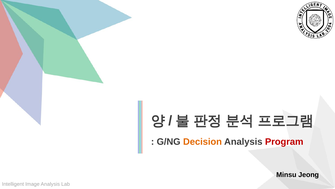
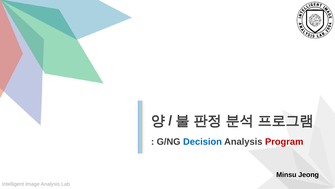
Decision colour: orange -> blue (203, 141)
